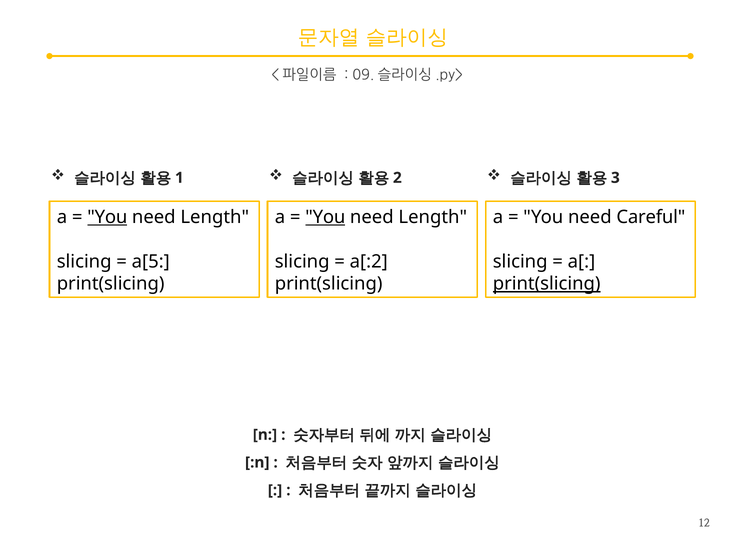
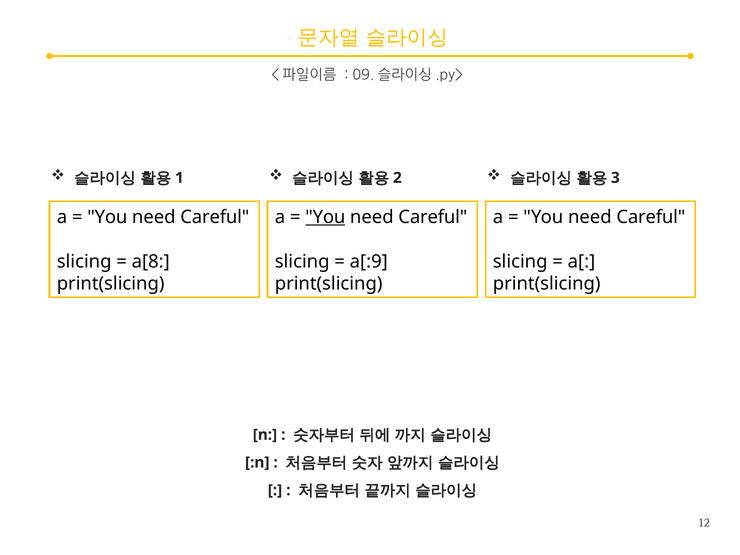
You underline: present -> none (107, 217)
Length: Length -> Careful (215, 217)
Length: Length -> Careful (433, 217)
a[5: a[5 -> a[8 (151, 262)
a[:2: a[:2 -> a[:9 (369, 262)
print(slicing underline: present -> none (547, 284)
